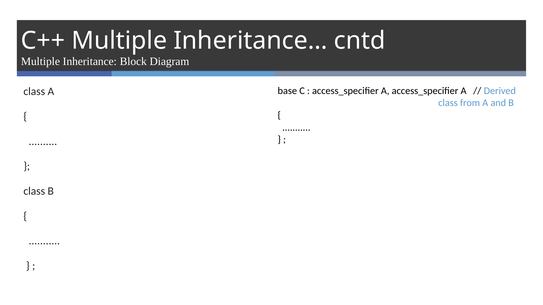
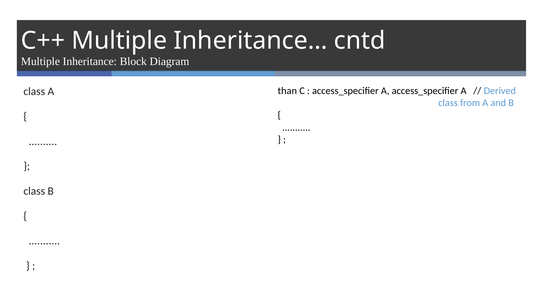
base: base -> than (287, 91)
